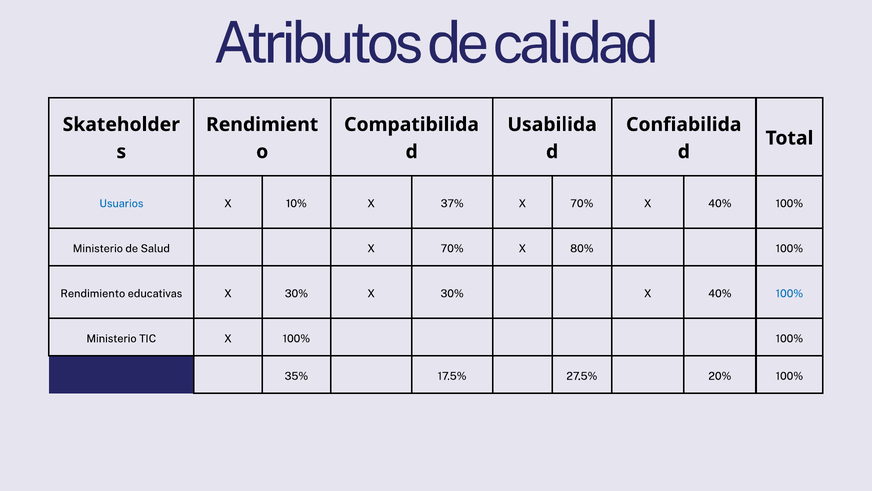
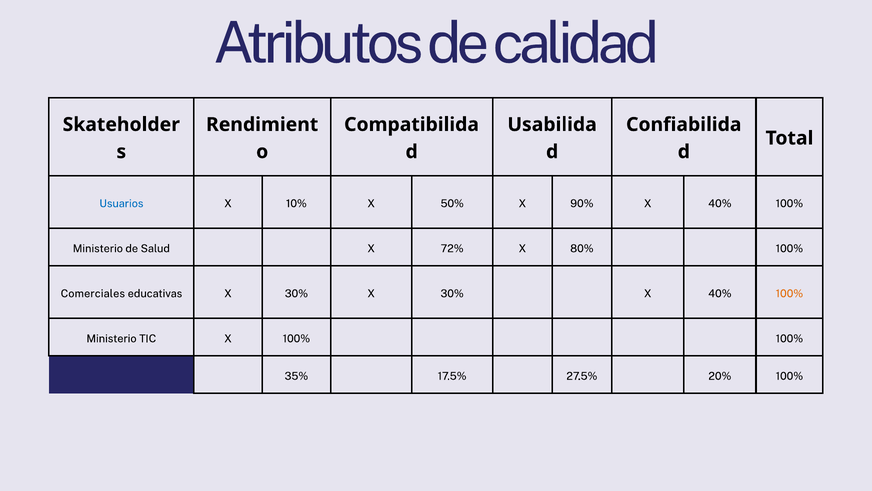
37%: 37% -> 50% (452, 203)
70%: 70% -> 90% (582, 203)
Salud X 70%: 70% -> 72% (452, 248)
Rendimiento: Rendimiento -> Comerciales (93, 293)
100% colour: blue -> orange (789, 293)
